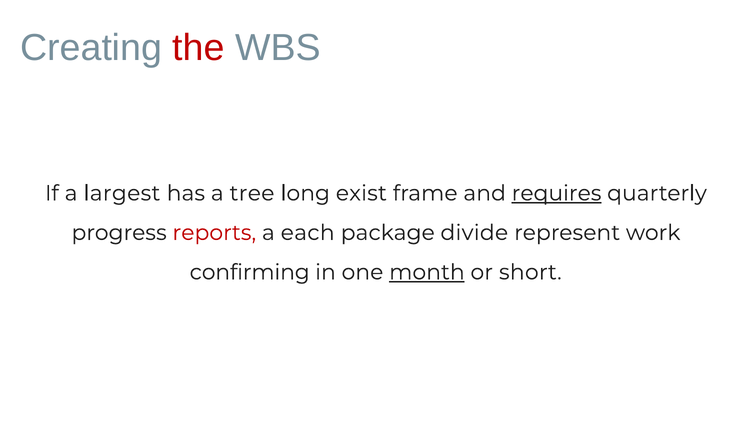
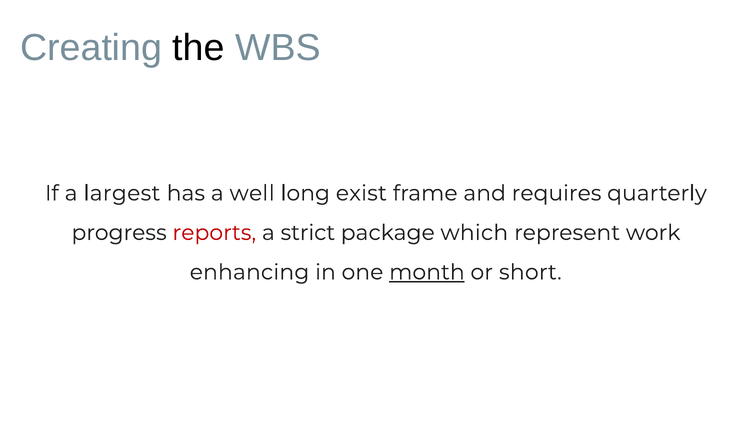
the colour: red -> black (199, 48)
tree: tree -> well (252, 193)
requires underline: present -> none (557, 193)
each: each -> strict (308, 233)
divide: divide -> which (474, 233)
confirming: confirming -> enhancing (250, 272)
